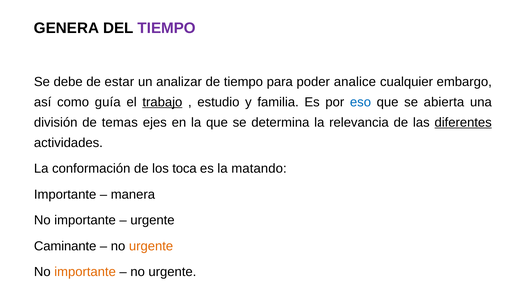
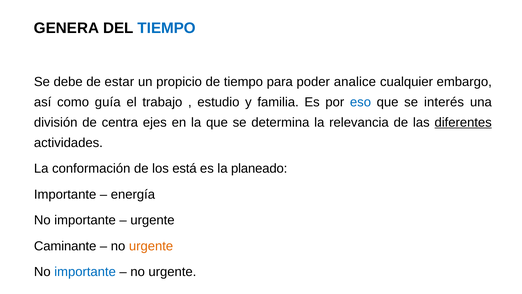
TIEMPO colour: purple -> blue (167, 28)
analizar: analizar -> propicio (179, 82)
trabajo underline: present -> none (162, 102)
abierta: abierta -> interés (444, 102)
temas: temas -> centra (120, 122)
toca: toca -> está (184, 168)
matando: matando -> planeado (259, 168)
manera: manera -> energía (133, 194)
importante colour: orange -> blue (85, 272)
